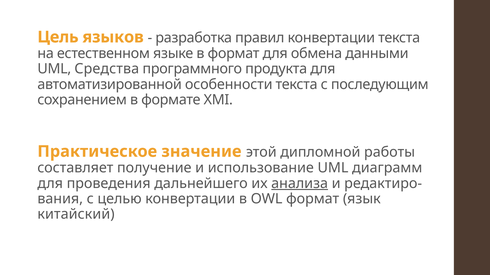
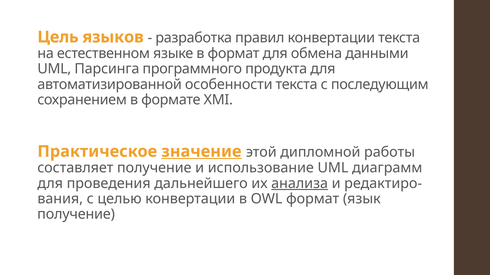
Средства: Средства -> Парсинга (107, 69)
значение underline: none -> present (201, 152)
китайский: китайский -> получение (76, 215)
